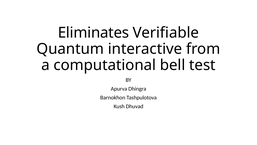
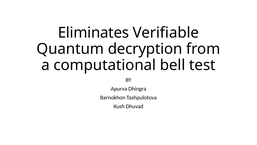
interactive: interactive -> decryption (145, 49)
